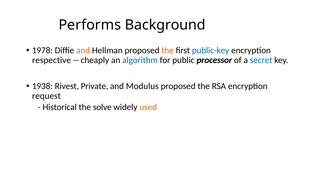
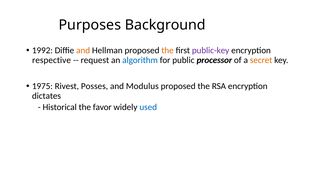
Performs: Performs -> Purposes (90, 25)
1978: 1978 -> 1992 (42, 51)
public-key colour: blue -> purple (211, 51)
cheaply: cheaply -> request (95, 60)
secret colour: blue -> orange (261, 60)
1938: 1938 -> 1975 (42, 86)
Private: Private -> Posses (94, 86)
request: request -> dictates (47, 96)
solve: solve -> favor (102, 107)
used colour: orange -> blue (148, 107)
